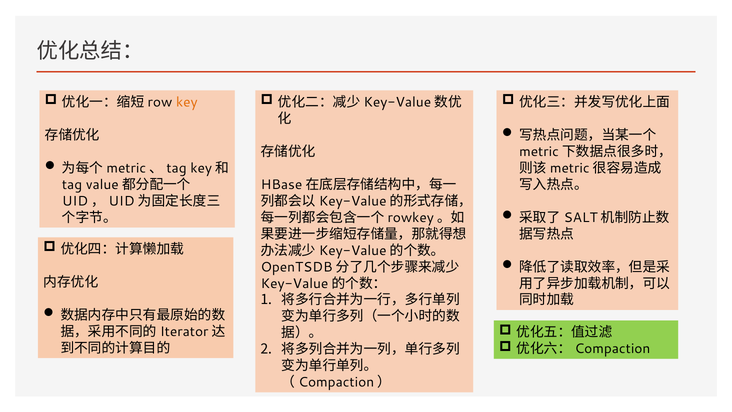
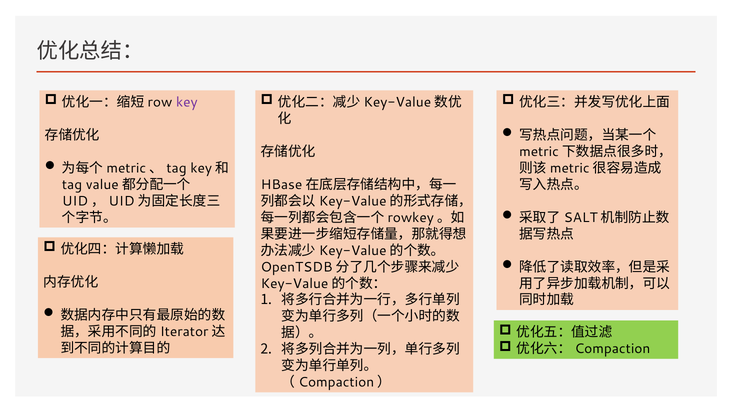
key colour: orange -> purple (187, 102)
